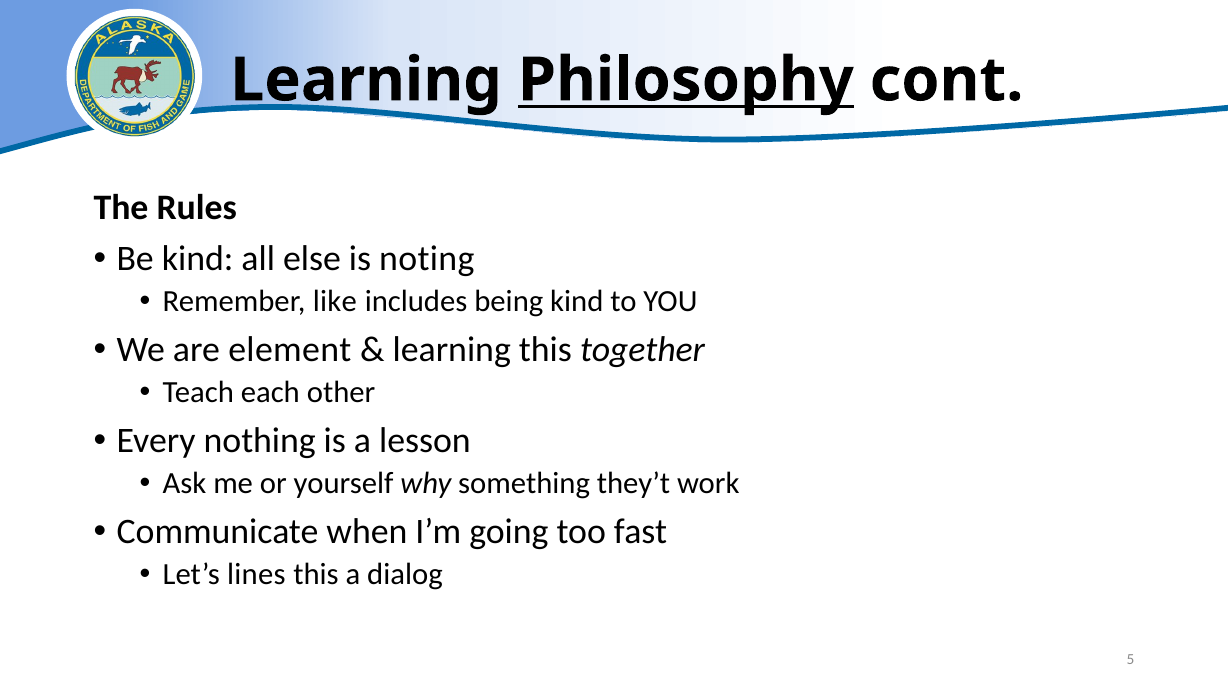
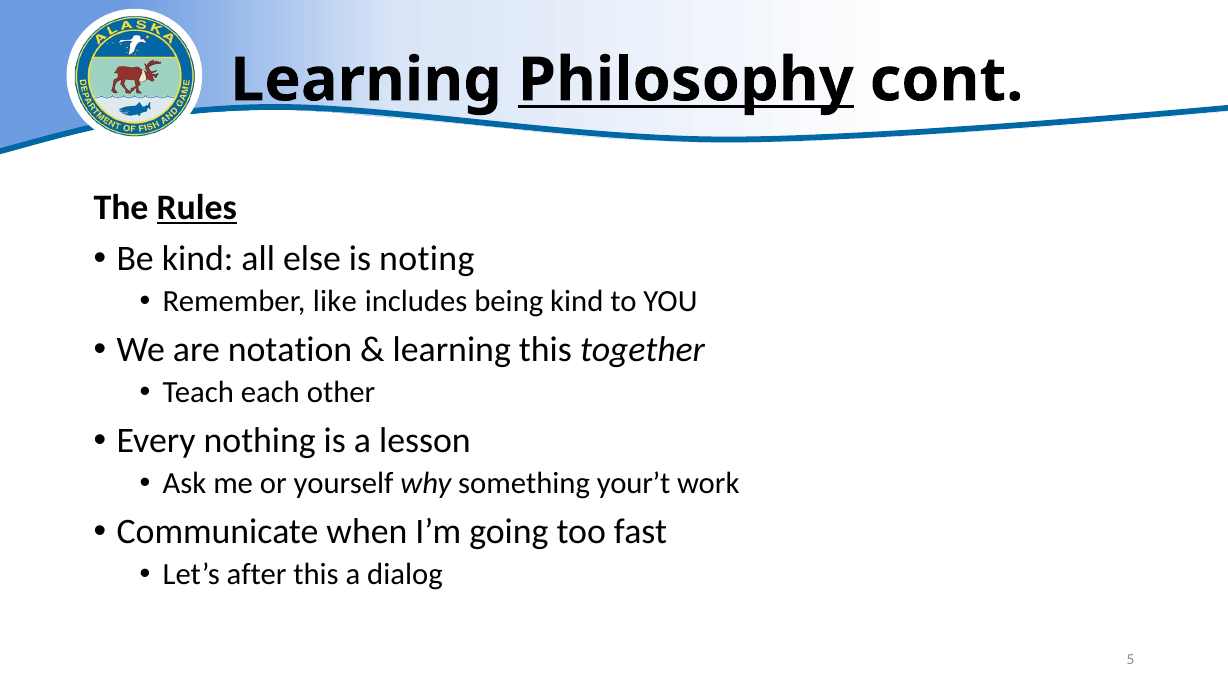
Rules underline: none -> present (197, 208)
element: element -> notation (290, 350)
they’t: they’t -> your’t (634, 483)
lines: lines -> after (257, 574)
